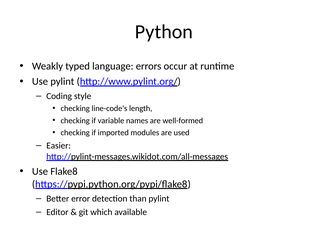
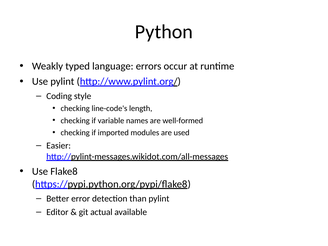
which: which -> actual (101, 212)
